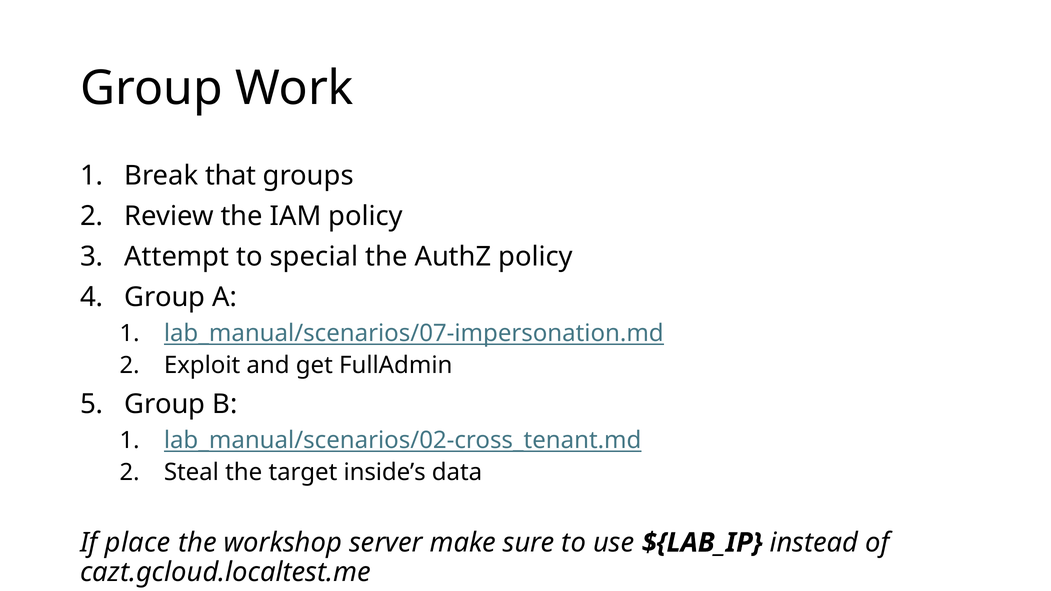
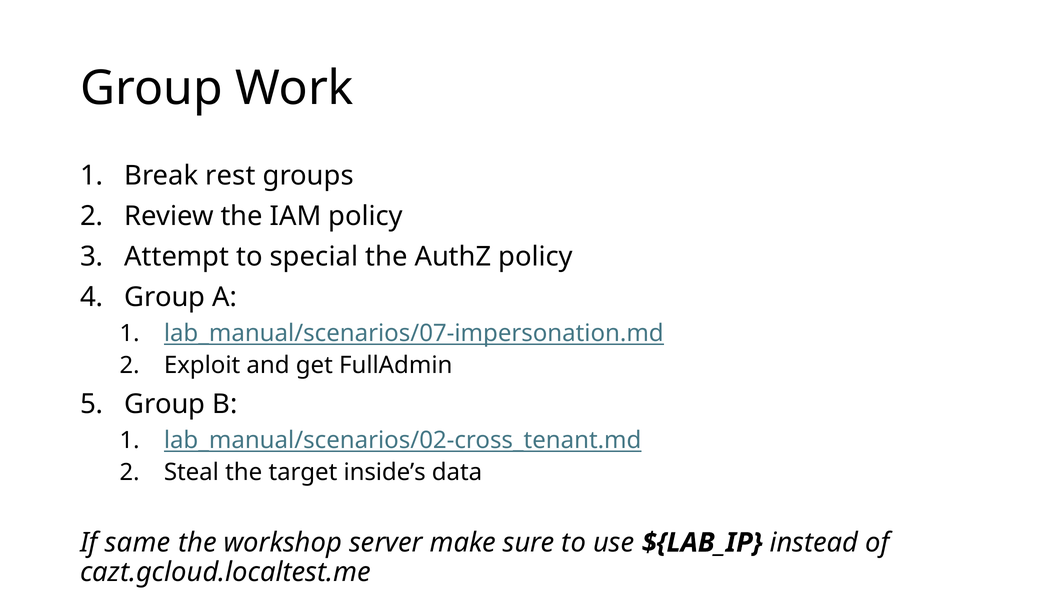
that: that -> rest (230, 176)
place: place -> same (138, 543)
